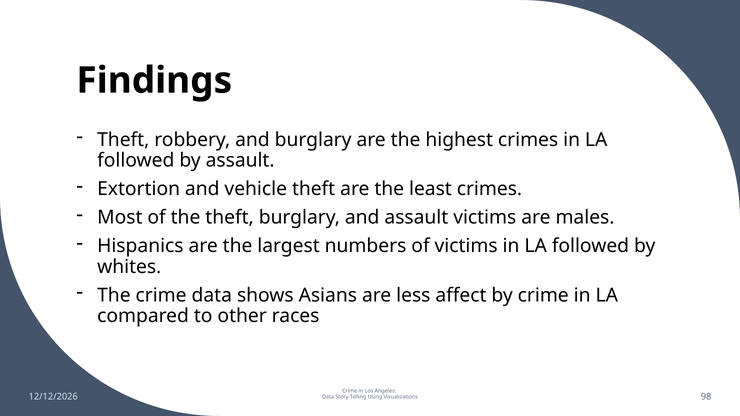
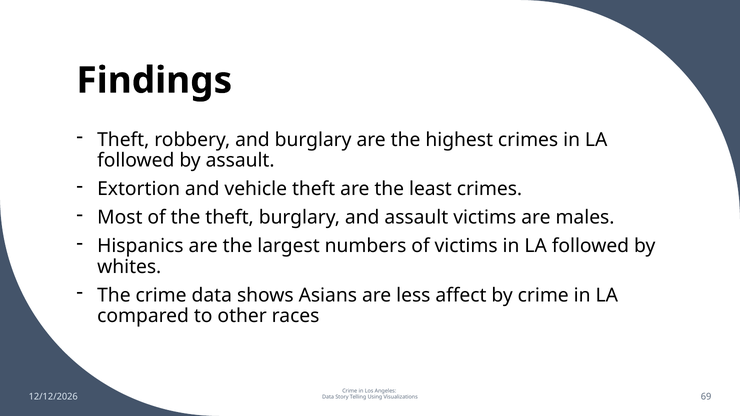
98: 98 -> 69 (706, 397)
